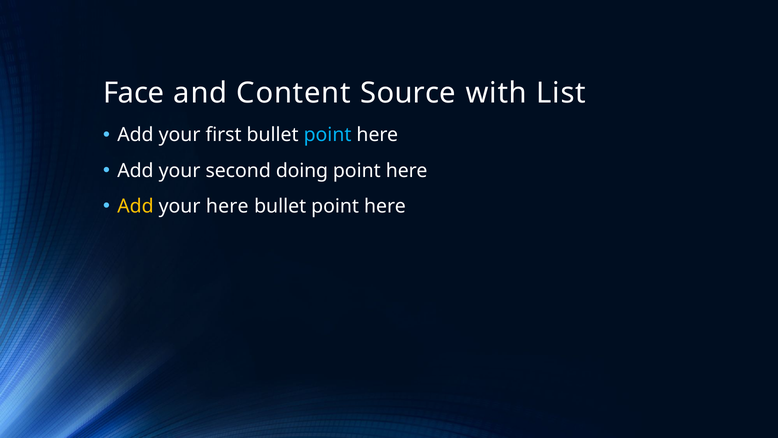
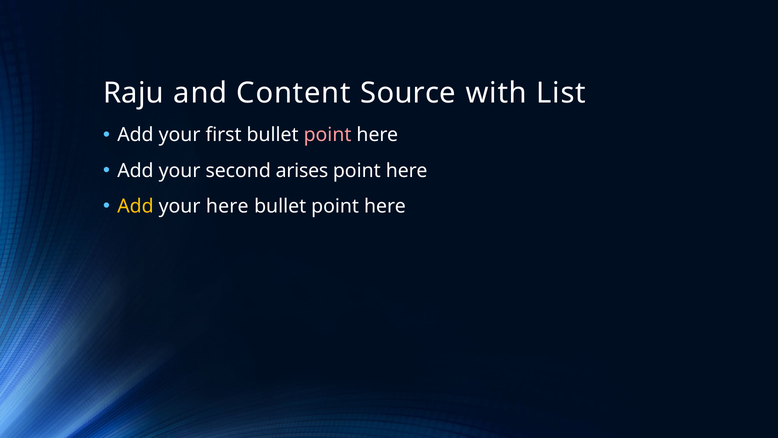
Face: Face -> Raju (133, 93)
point colour: light blue -> pink (328, 135)
doing: doing -> arises (302, 171)
